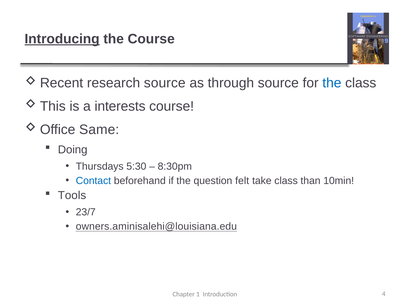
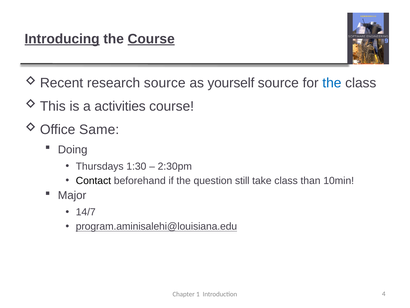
Course underline: none -> present (151, 39)
through: through -> yourself (231, 83)
interests: interests -> activities (120, 106)
5:30: 5:30 -> 1:30 (136, 166)
8:30pm: 8:30pm -> 2:30pm (175, 166)
Contact colour: blue -> black (93, 180)
felt: felt -> still (242, 180)
Tools: Tools -> Major (72, 195)
23/7: 23/7 -> 14/7 (86, 212)
owners.aminisalehi@louisiana.edu: owners.aminisalehi@louisiana.edu -> program.aminisalehi@louisiana.edu (156, 226)
